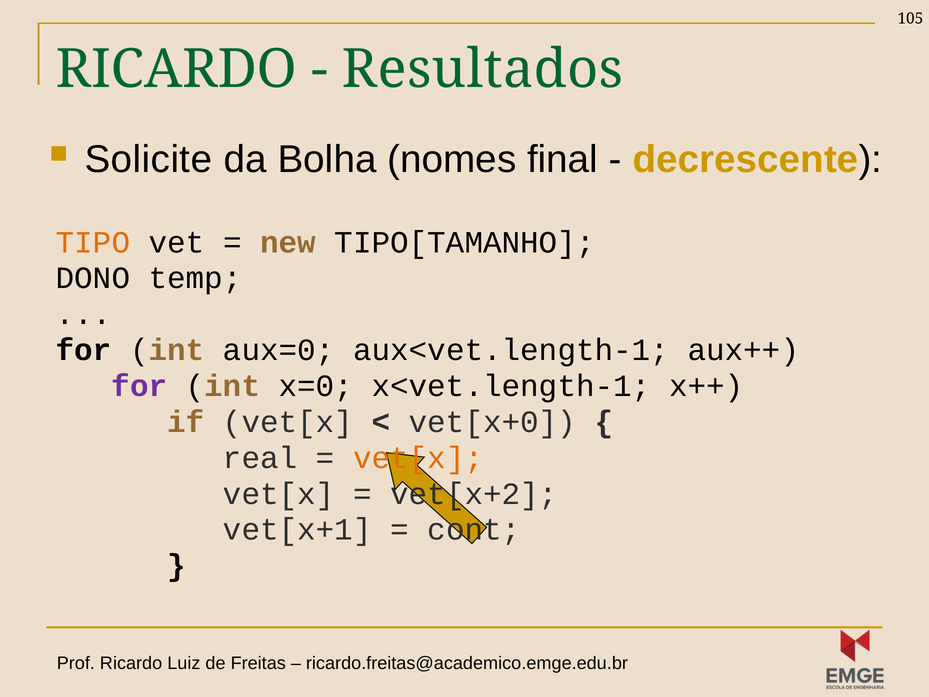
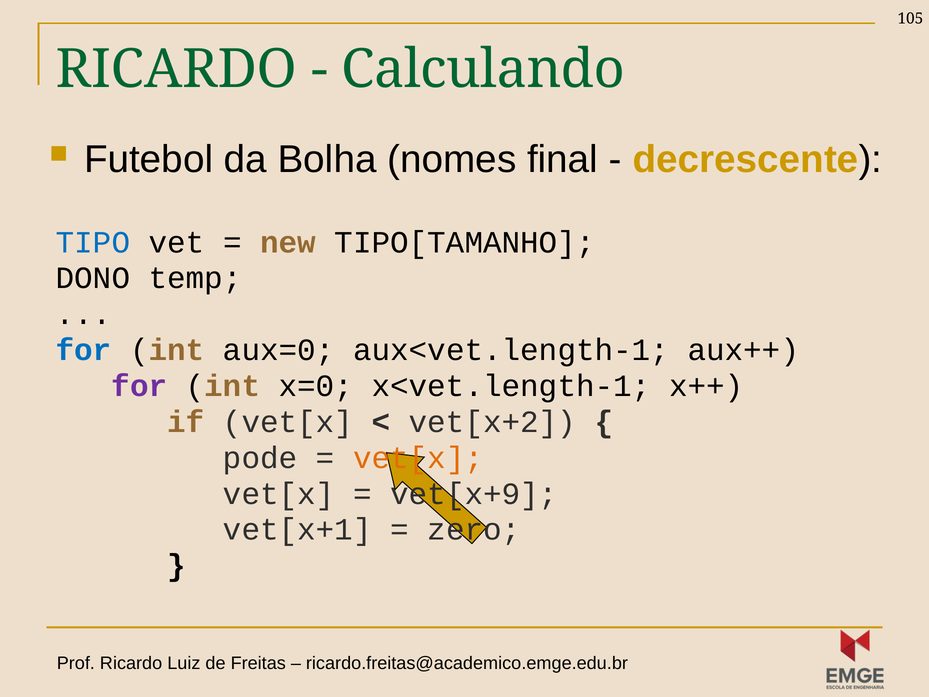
Resultados: Resultados -> Calculando (483, 69)
Solicite: Solicite -> Futebol (149, 159)
TIPO colour: orange -> blue (93, 242)
for colour: black -> blue (84, 350)
vet[x+0: vet[x+0 -> vet[x+2 (492, 422)
real: real -> pode (260, 458)
vet[x+2: vet[x+2 -> vet[x+9 (474, 494)
cont: cont -> zero (474, 530)
